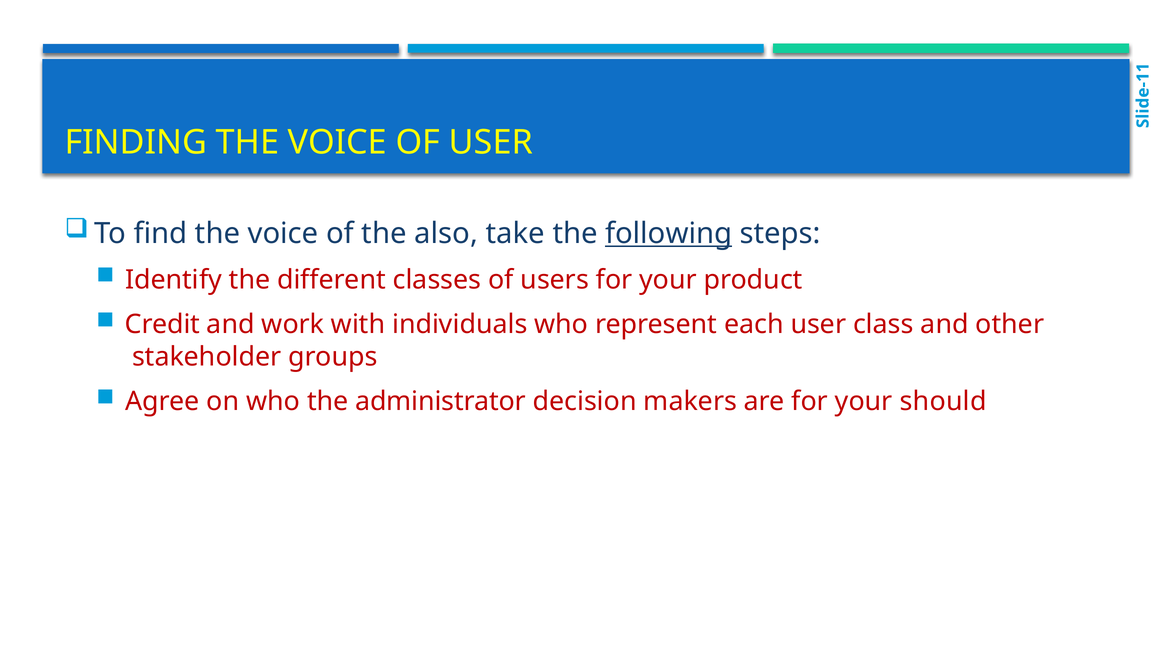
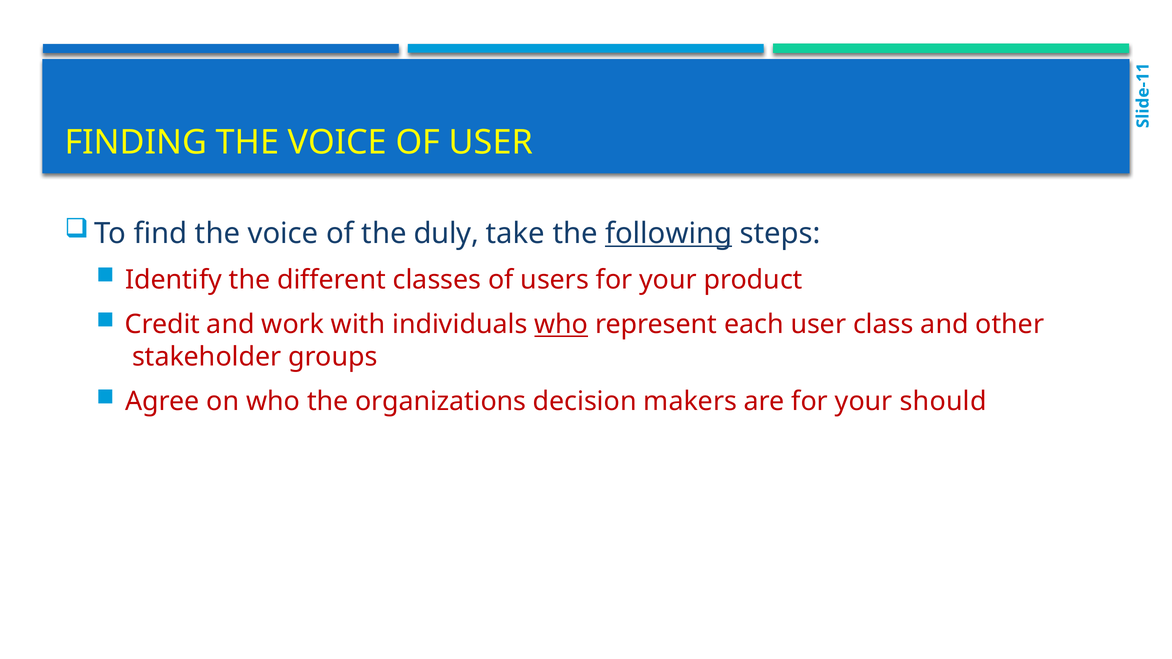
also: also -> duly (446, 234)
who underline: none -> present (561, 325)
administrator: administrator -> organizations (441, 402)
